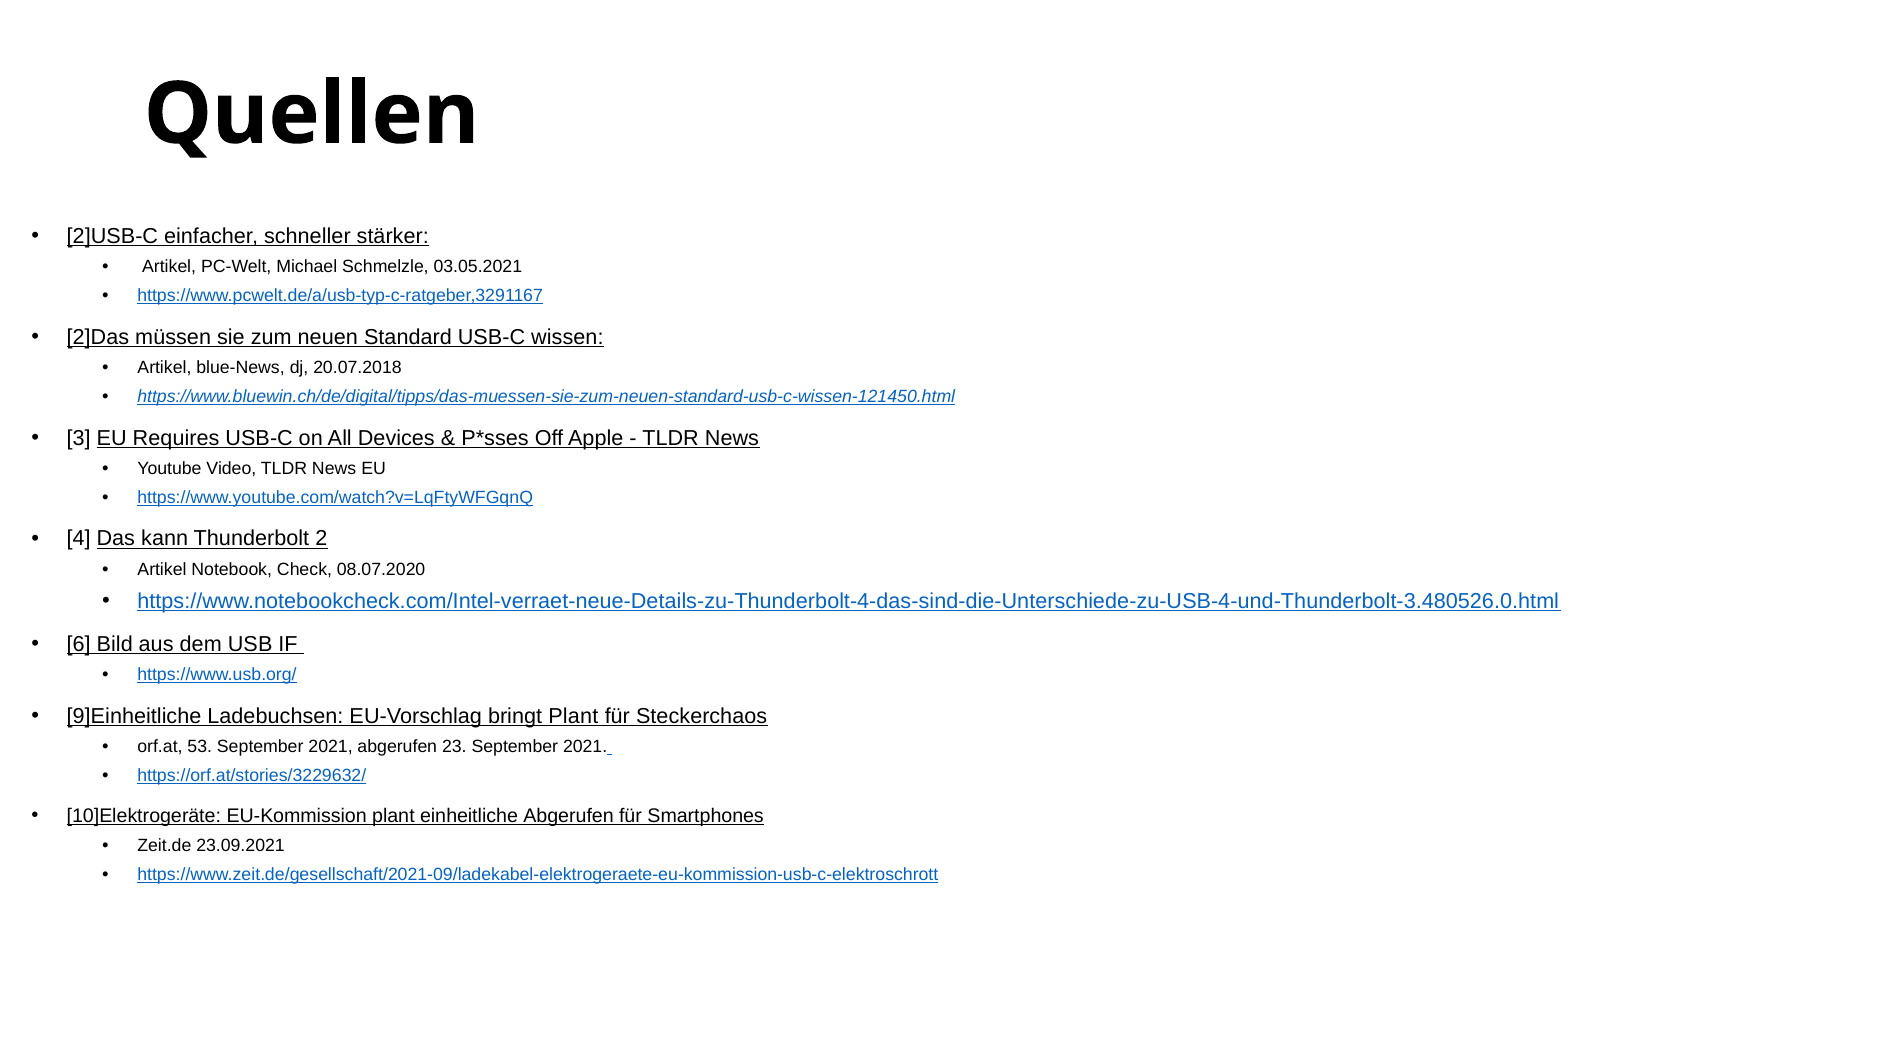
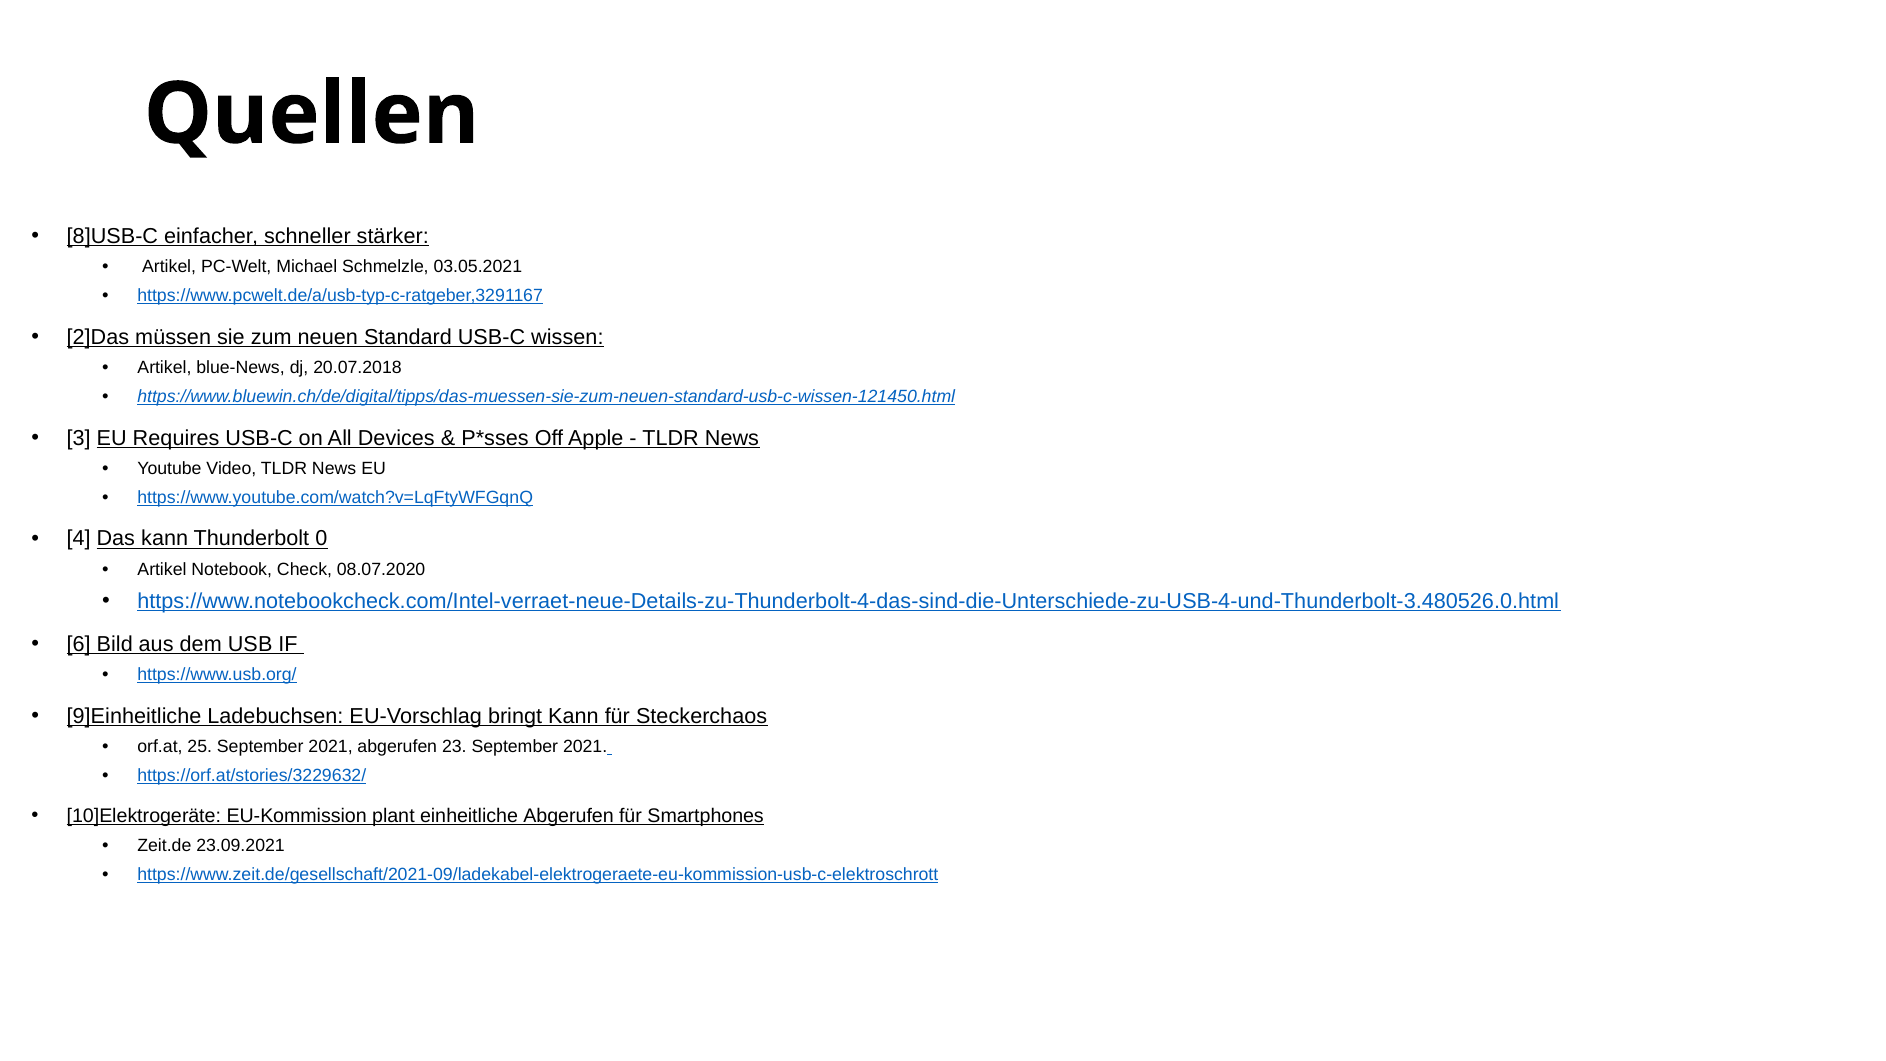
2]USB-C: 2]USB-C -> 8]USB-C (112, 236)
2: 2 -> 0 (321, 539)
bringt Plant: Plant -> Kann (573, 716)
53: 53 -> 25 (200, 747)
